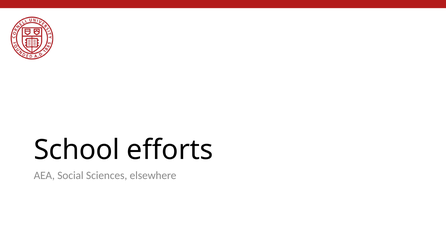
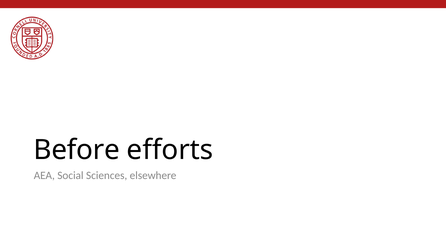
School: School -> Before (77, 150)
